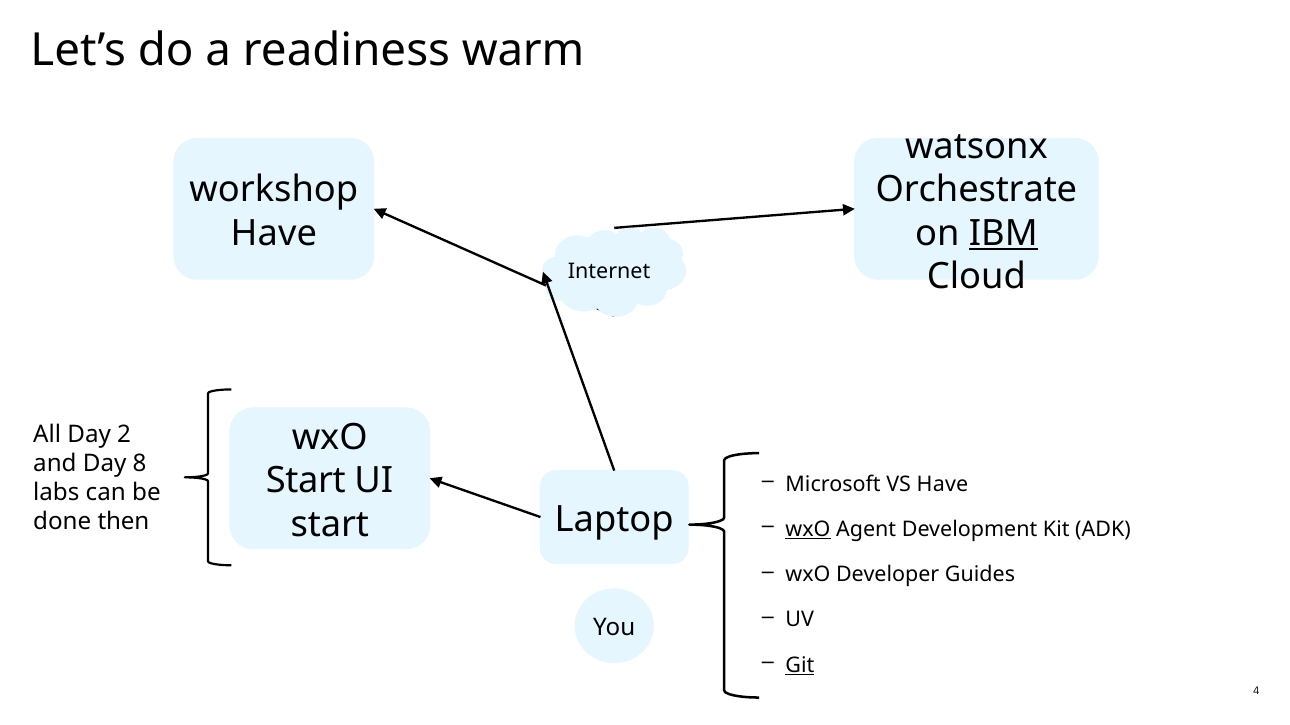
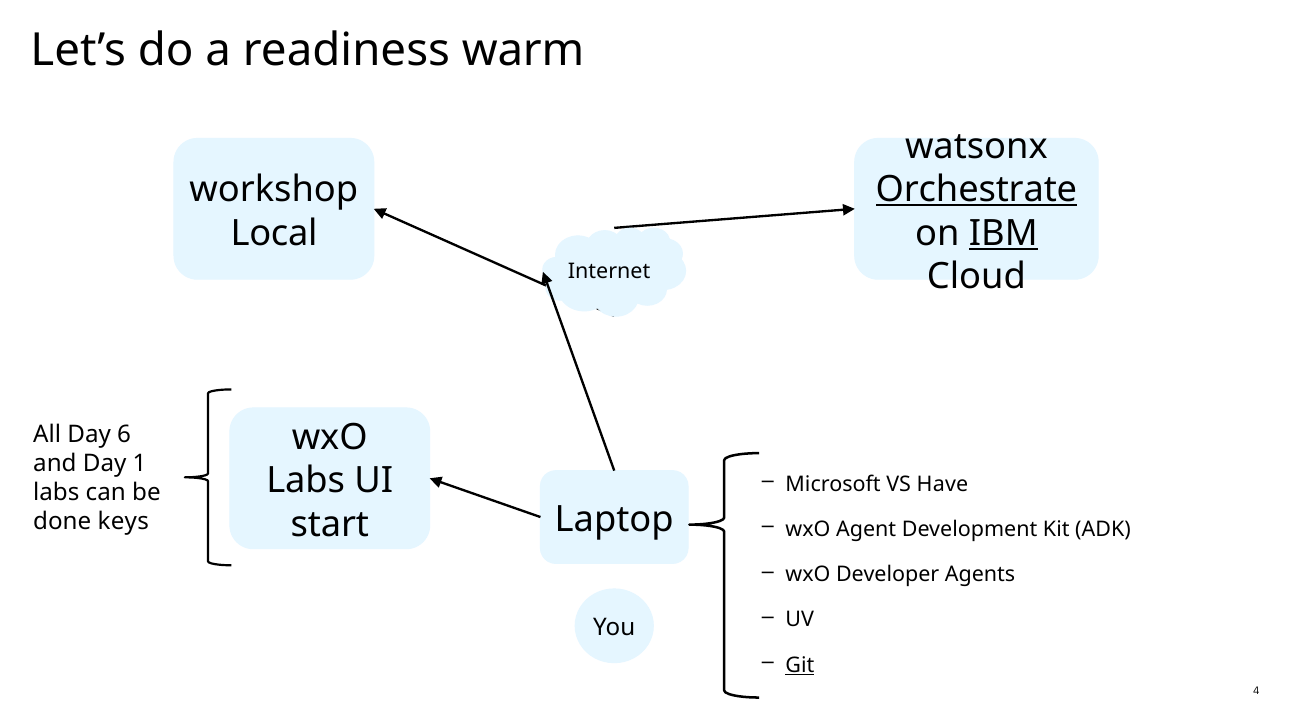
Orchestrate underline: none -> present (976, 190)
Have: Have -> Local (274, 233)
2: 2 -> 6 (124, 435)
8: 8 -> 1 (140, 464)
Start: Start -> Labs (306, 481)
then: then -> keys (123, 522)
wxO underline: present -> none (808, 530)
Guides: Guides -> Agents (980, 575)
